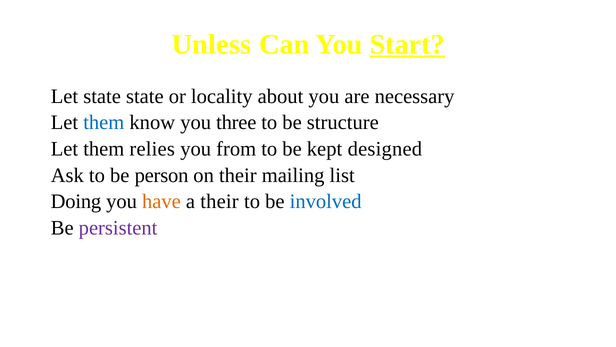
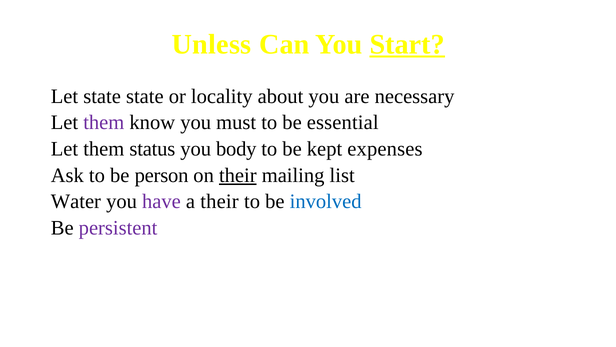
them colour: blue -> purple (104, 122)
three: three -> must (236, 122)
structure: structure -> essential (343, 122)
relies: relies -> status (152, 149)
from: from -> body (236, 149)
designed: designed -> expenses (385, 149)
their underline: none -> present (238, 175)
Doing: Doing -> Water (76, 201)
have colour: orange -> purple (161, 201)
